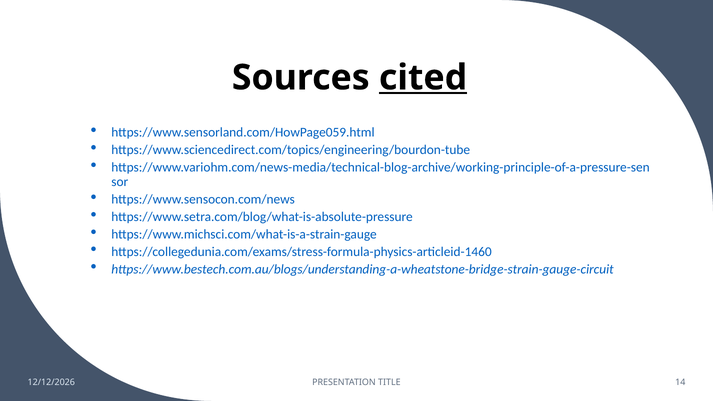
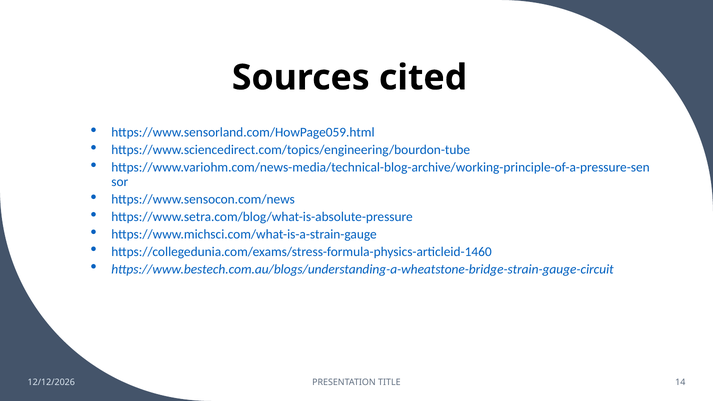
cited underline: present -> none (423, 78)
